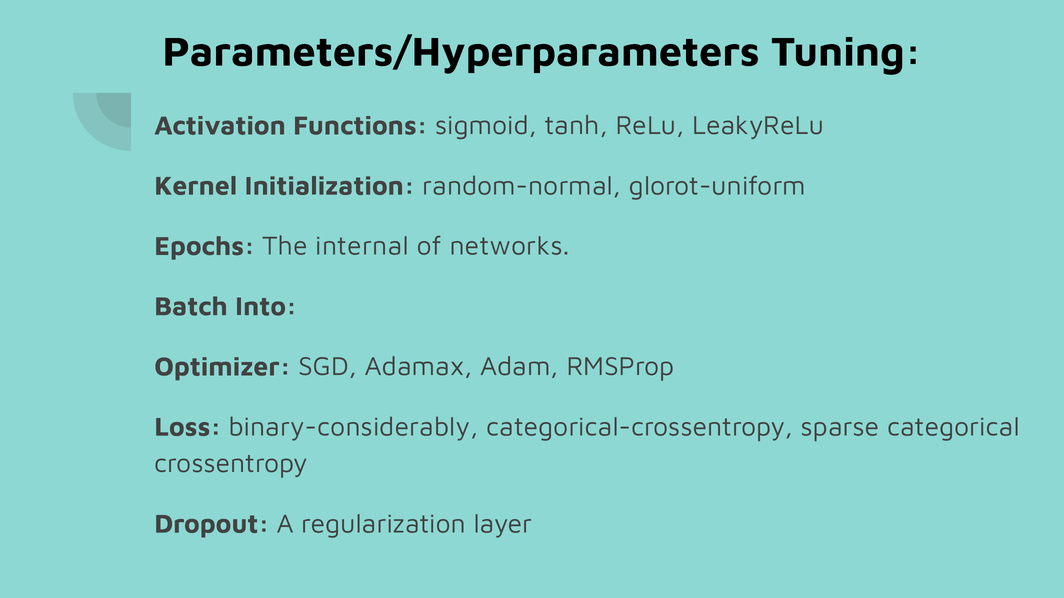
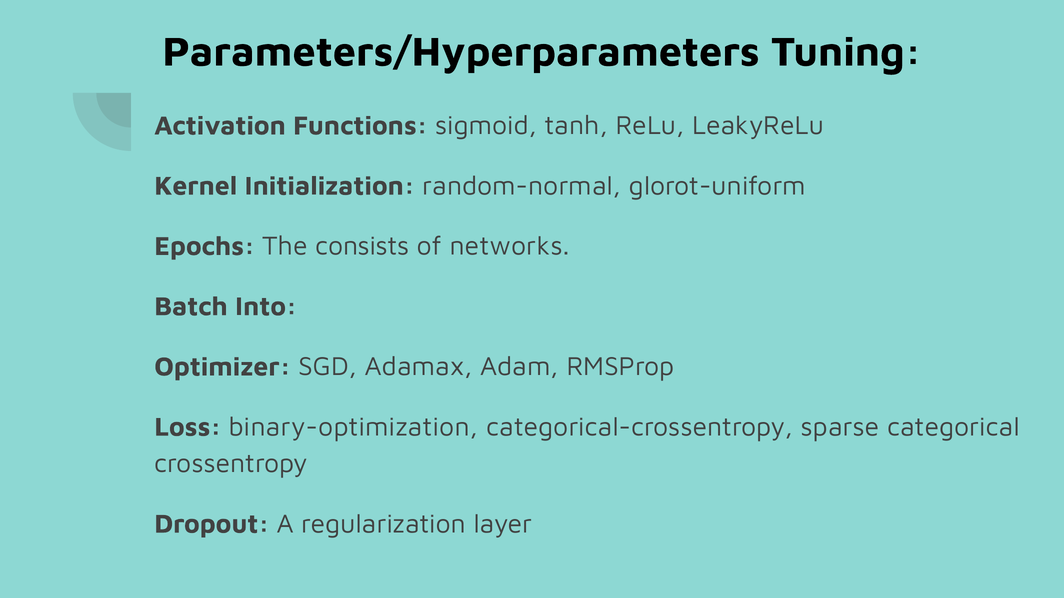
internal: internal -> consists (362, 246)
binary-considerably: binary-considerably -> binary-optimization (353, 427)
